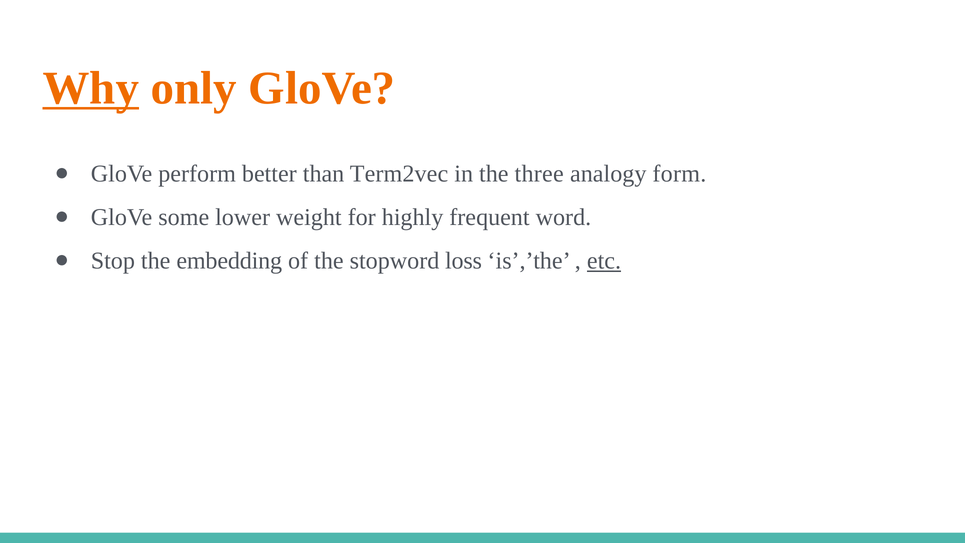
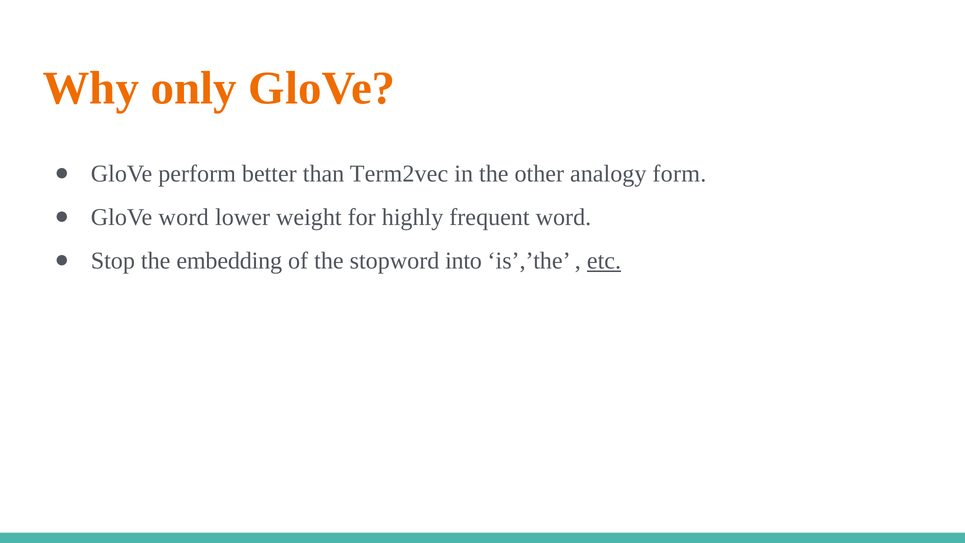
Why underline: present -> none (91, 88)
three: three -> other (539, 174)
GloVe some: some -> word (184, 217)
loss: loss -> into (464, 261)
